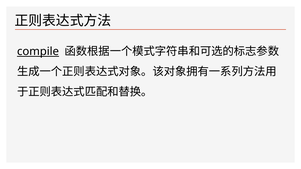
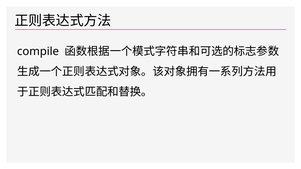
compile underline: present -> none (38, 52)
